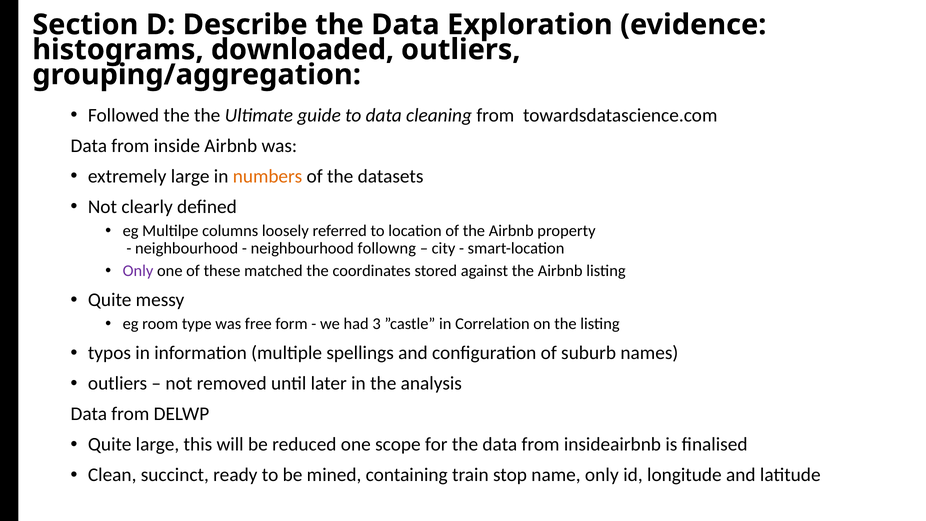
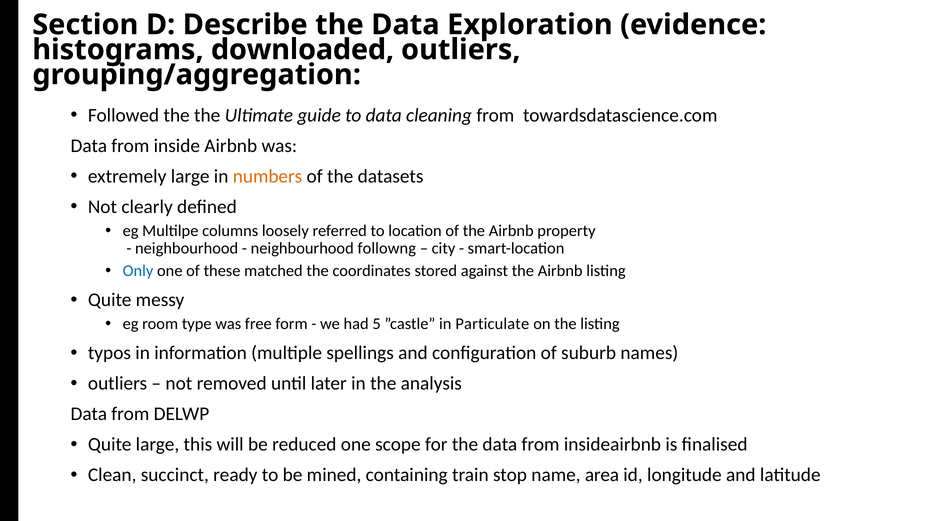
Only colour: purple -> blue (138, 271)
3: 3 -> 5 (377, 324)
Correlation: Correlation -> Particulate (492, 324)
name only: only -> area (602, 475)
